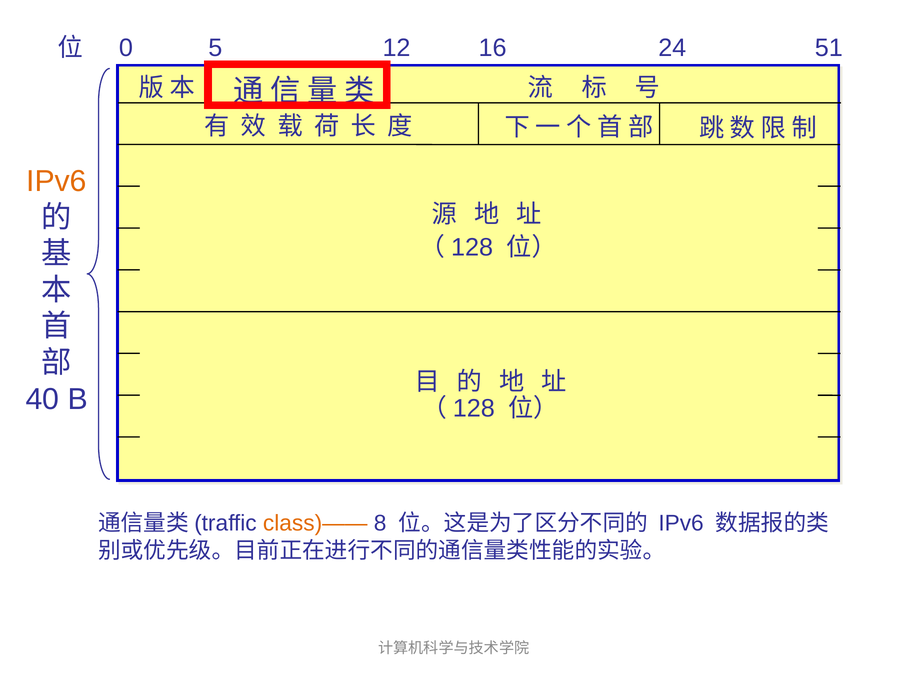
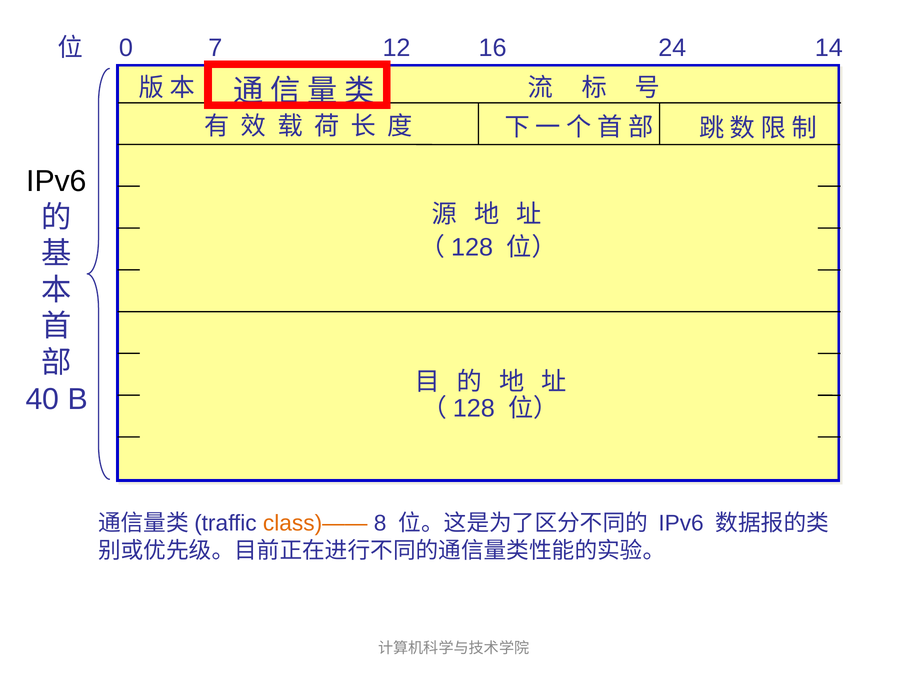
5: 5 -> 7 (215, 48)
51: 51 -> 14 (829, 48)
IPv6 colour: orange -> black (57, 181)
